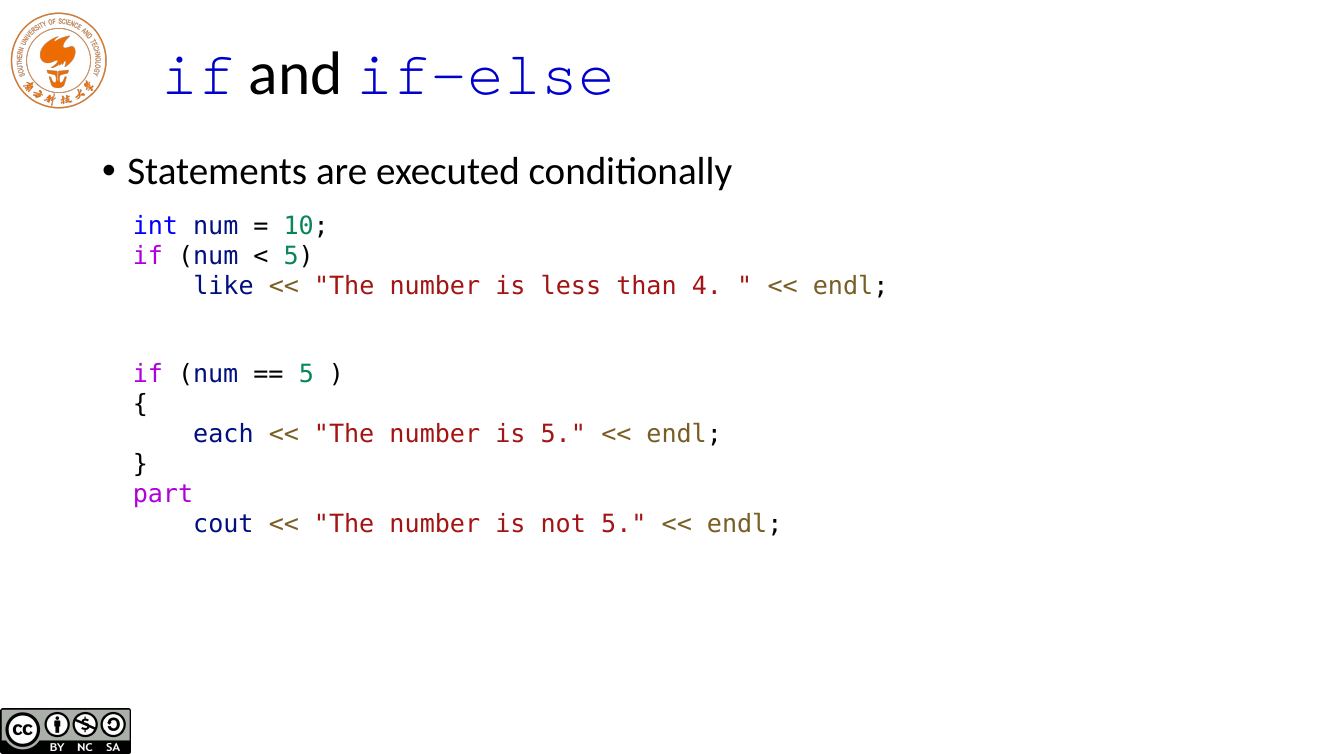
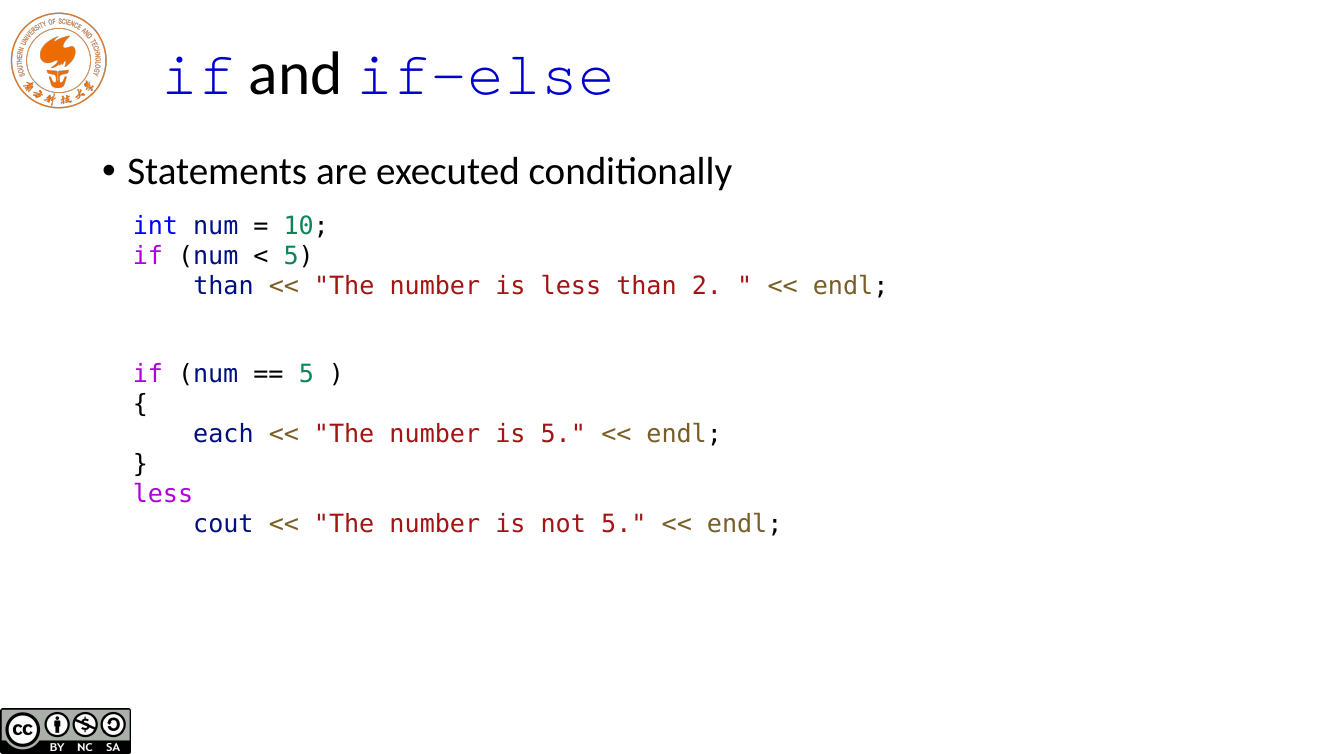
like: like -> than (223, 286)
4: 4 -> 2 (707, 286)
part: part -> less (163, 494)
